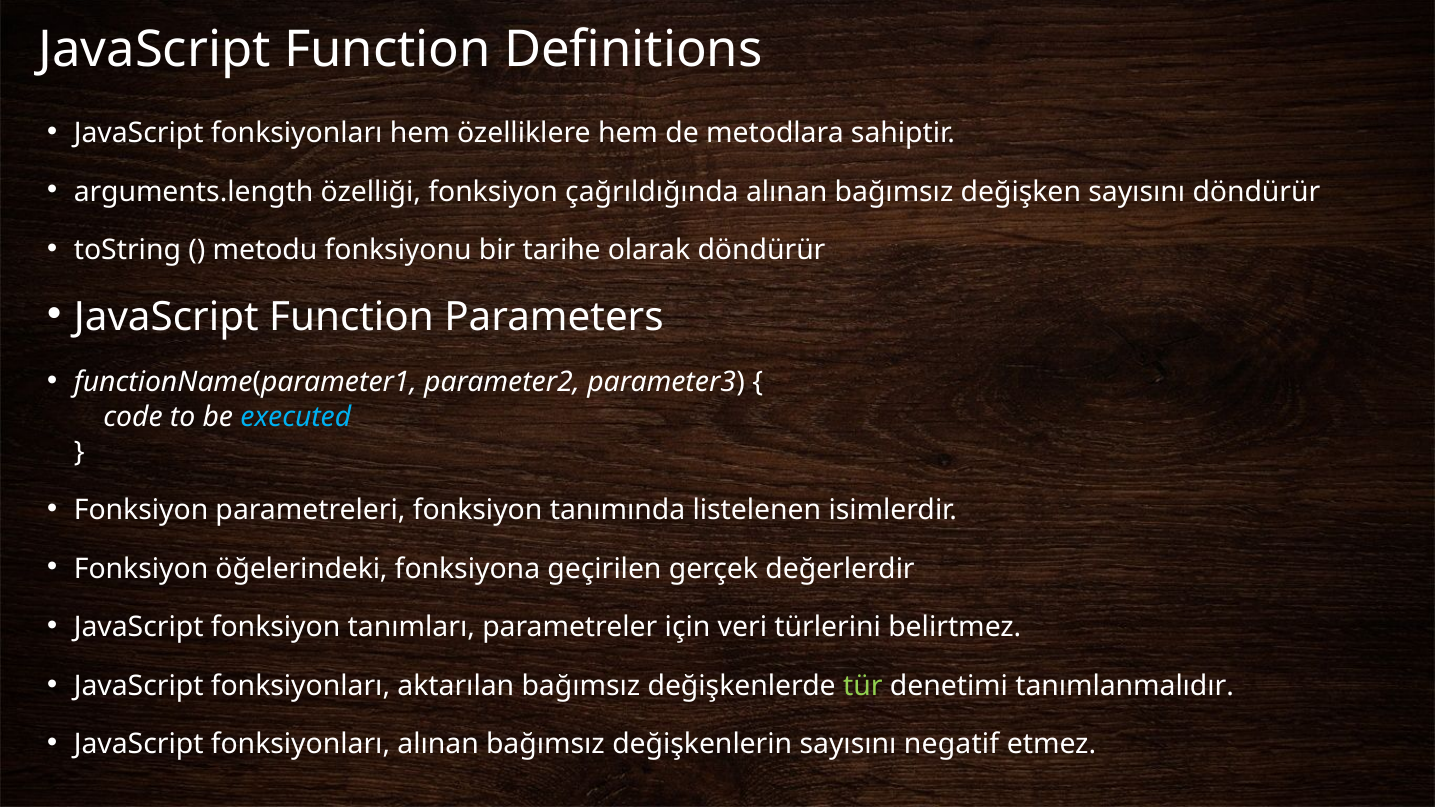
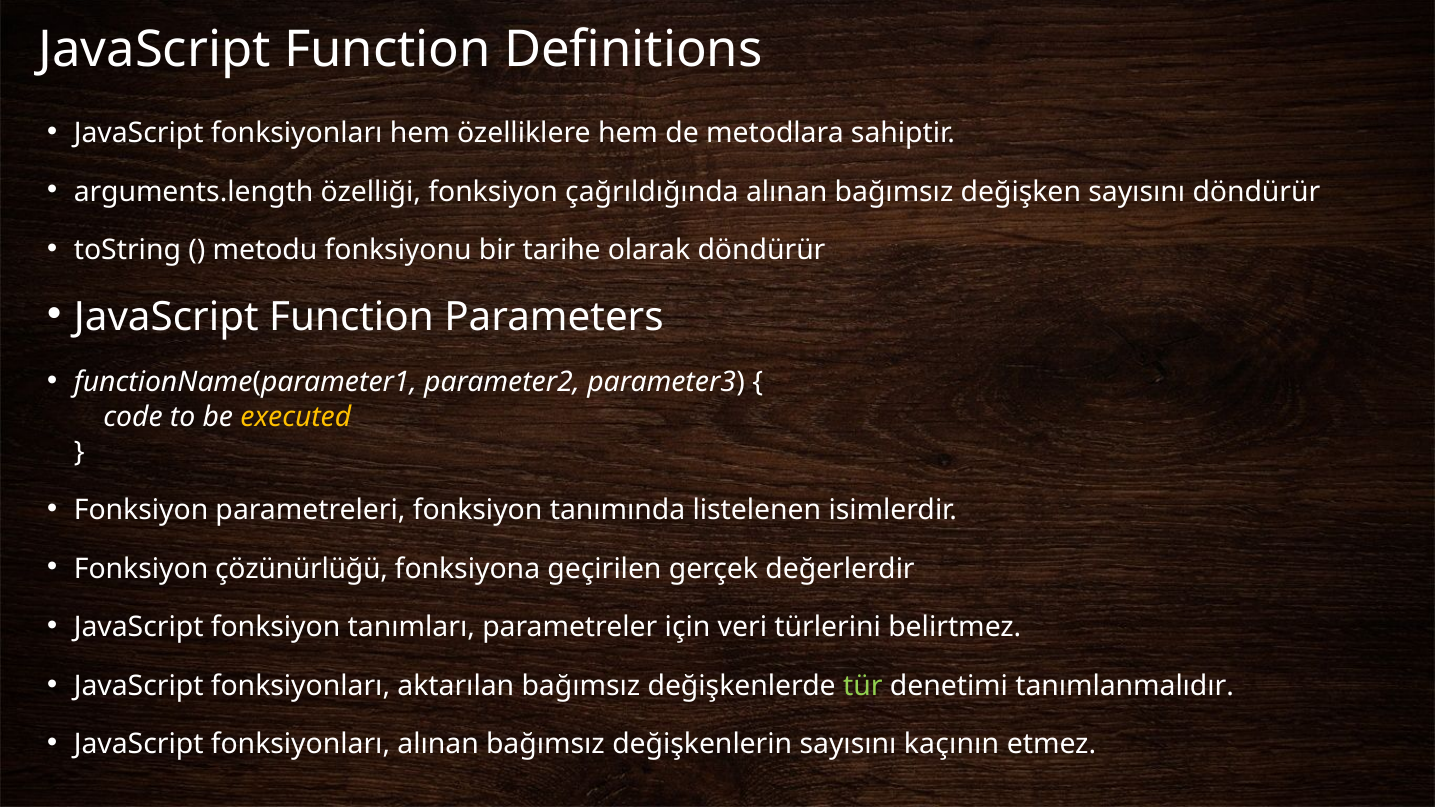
executed colour: light blue -> yellow (296, 417)
öğelerindeki: öğelerindeki -> çözünürlüğü (302, 569)
negatif: negatif -> kaçının (952, 745)
